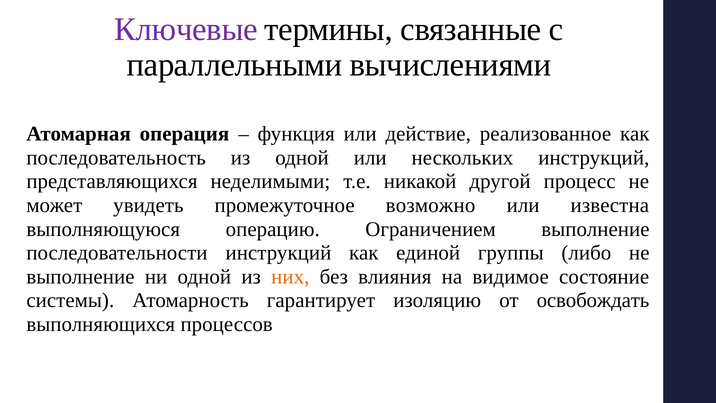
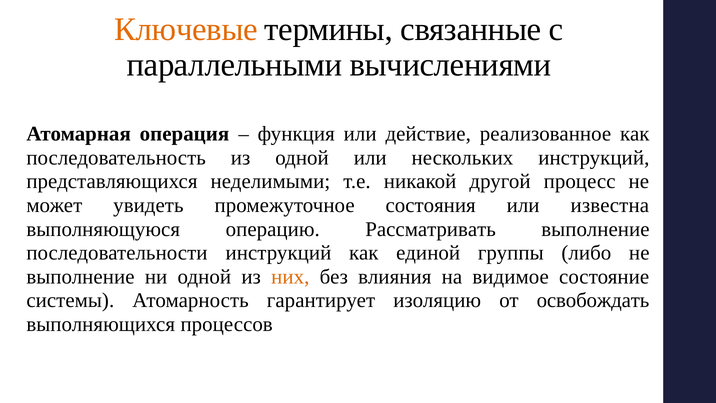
Ключевые colour: purple -> orange (186, 29)
возможно: возможно -> состояния (431, 205)
Ограничением: Ограничением -> Рассматривать (431, 229)
